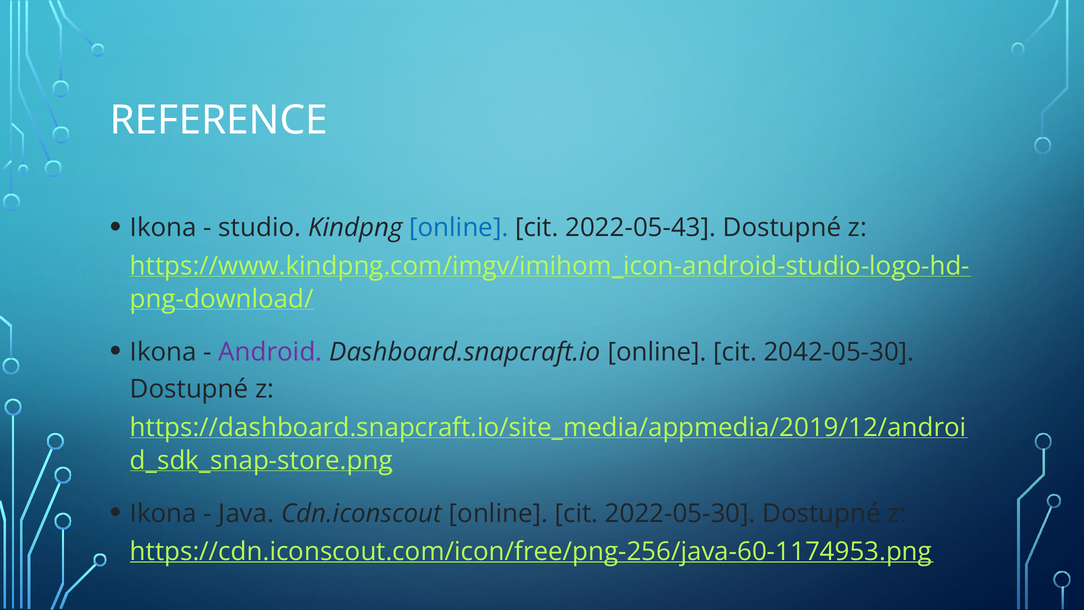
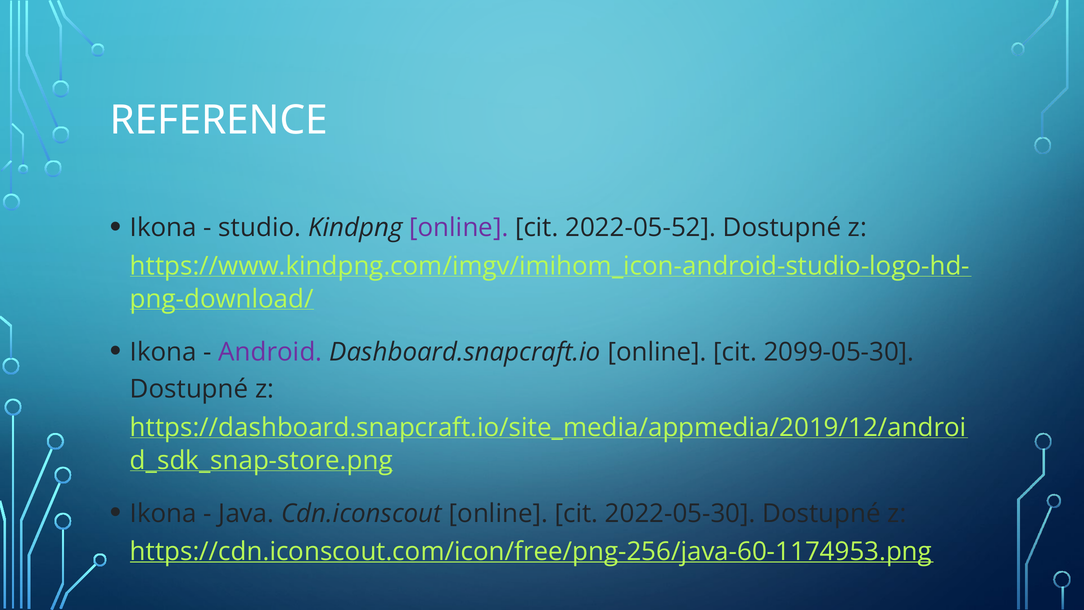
online colour: blue -> purple (459, 228)
2022-05-43: 2022-05-43 -> 2022-05-52 (641, 228)
2042-05-30: 2042-05-30 -> 2099-05-30 (839, 352)
